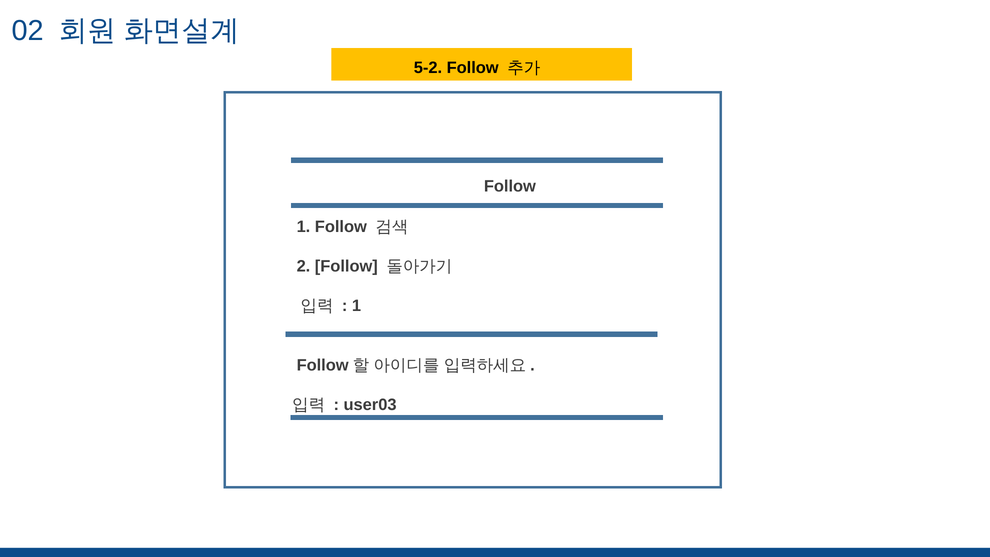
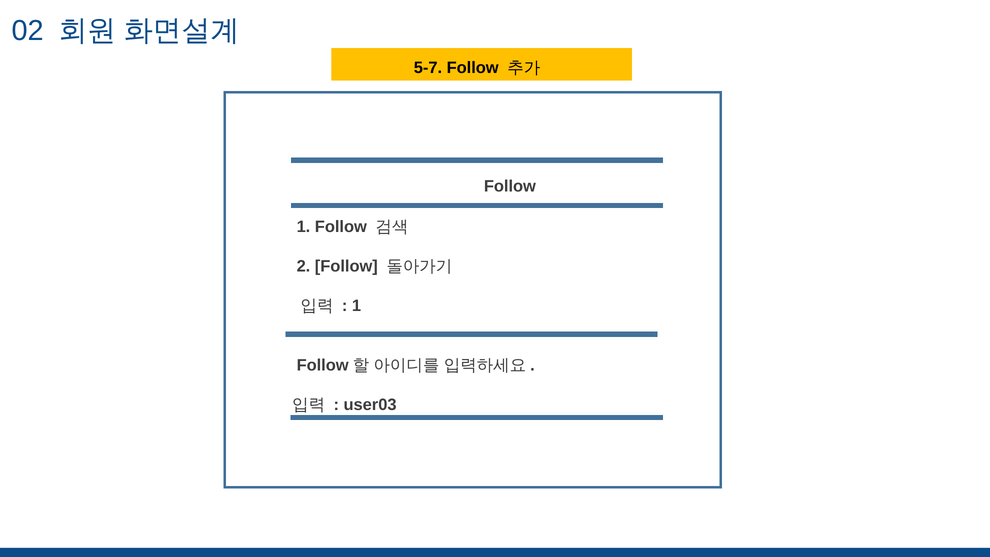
5-2: 5-2 -> 5-7 (428, 68)
